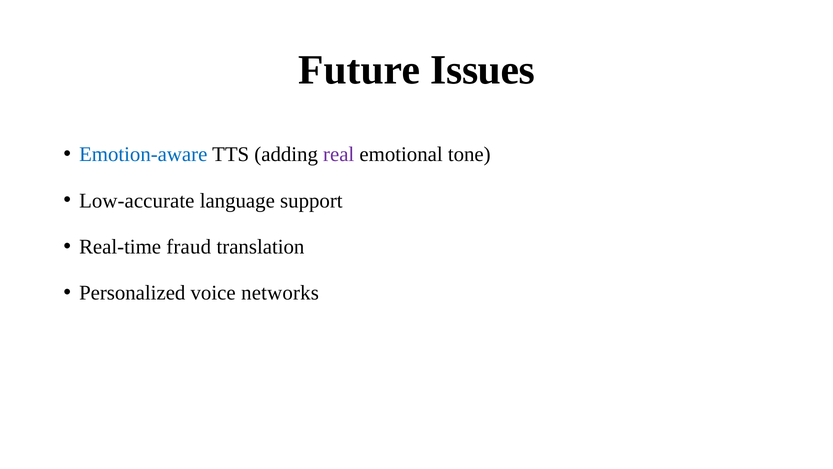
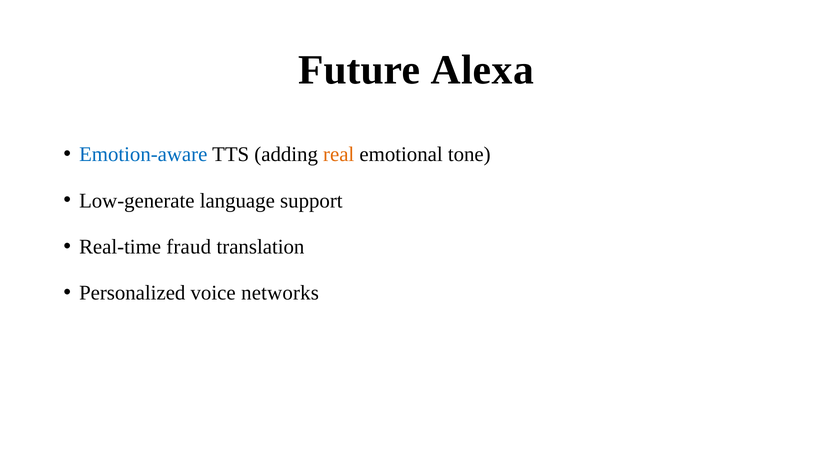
Issues: Issues -> Alexa (482, 70)
real colour: purple -> orange (339, 154)
Low-accurate: Low-accurate -> Low-generate (137, 200)
